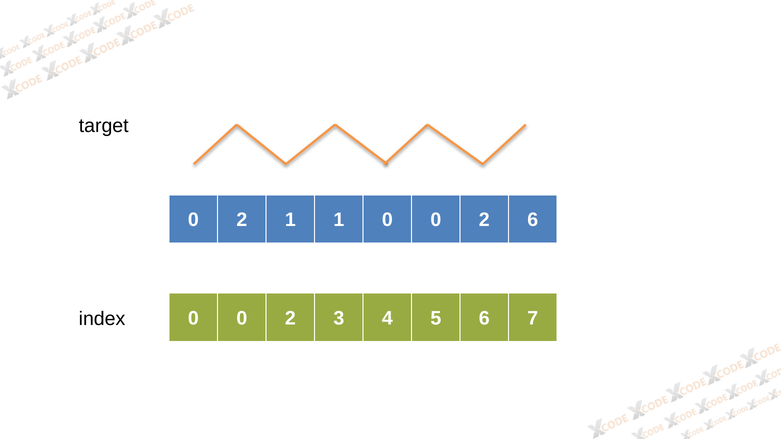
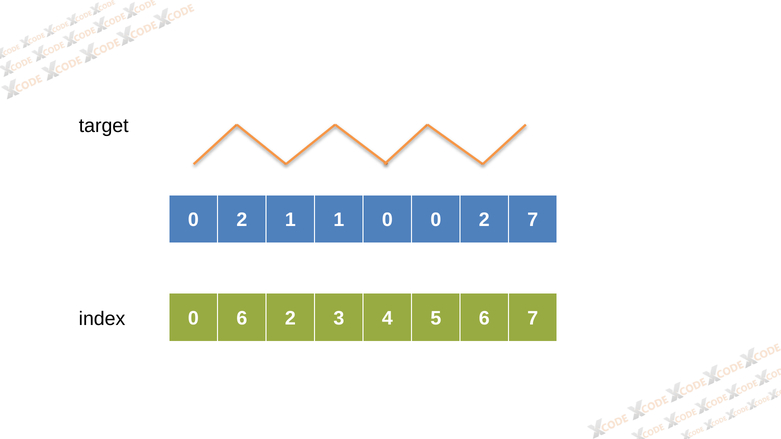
2 6: 6 -> 7 (533, 220)
0: 0 -> 6 (242, 318)
